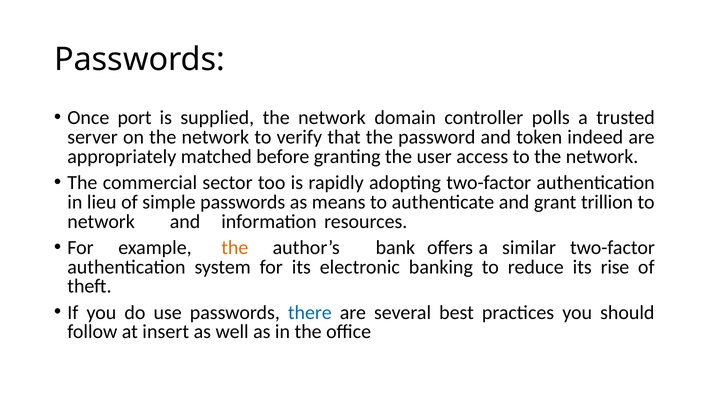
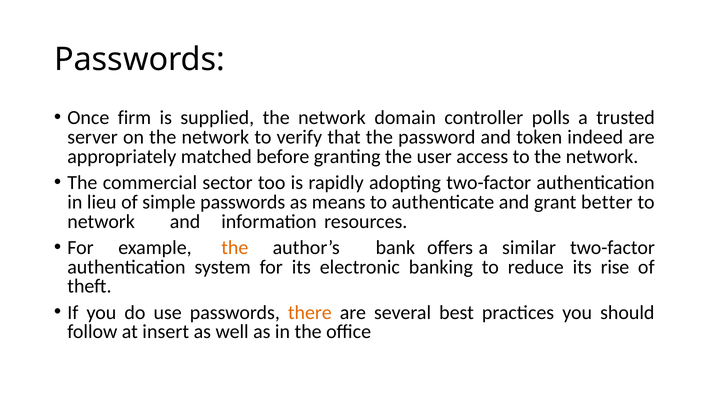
port: port -> firm (134, 118)
trillion: trillion -> better (607, 202)
there colour: blue -> orange (310, 312)
